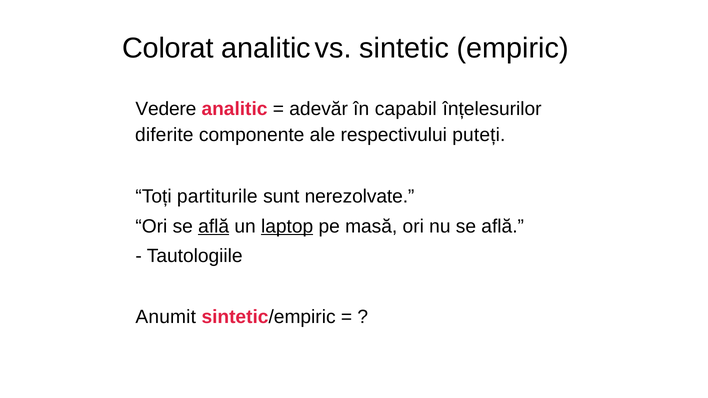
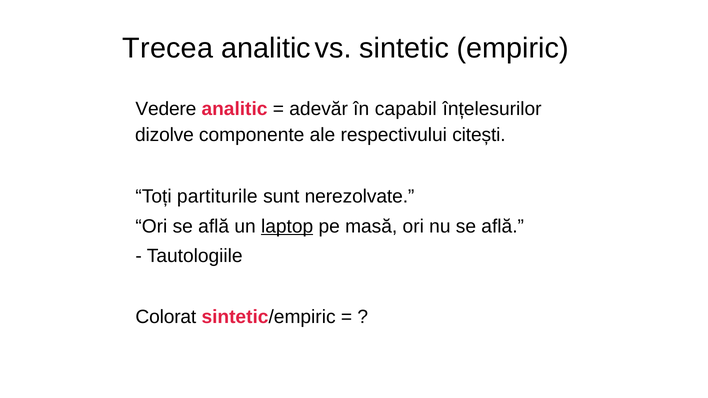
Colorat: Colorat -> Trecea (168, 49)
diferite: diferite -> dizolve (164, 135)
puteți: puteți -> citești (479, 135)
află underline: present -> none (214, 226)
Anumit: Anumit -> Colorat (166, 317)
